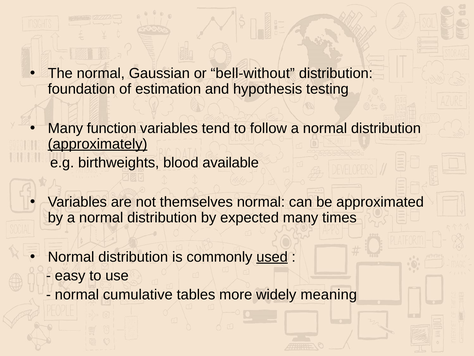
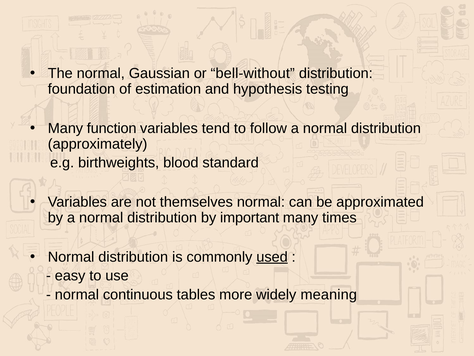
approximately underline: present -> none (98, 144)
available: available -> standard (231, 163)
expected: expected -> important (250, 217)
cumulative: cumulative -> continuous (138, 294)
